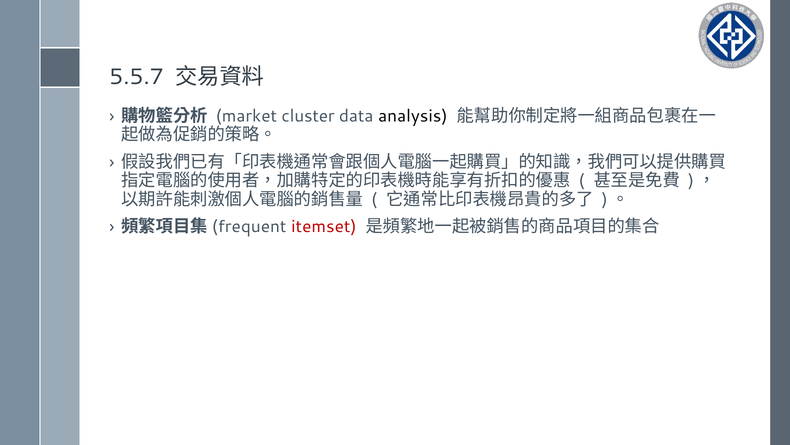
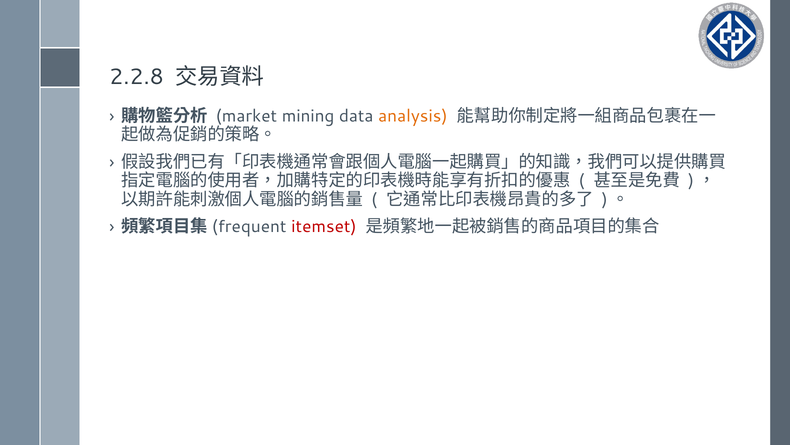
5.5.7: 5.5.7 -> 2.2.8 (136, 77)
cluster: cluster -> mining (308, 116)
analysis colour: black -> orange (413, 116)
